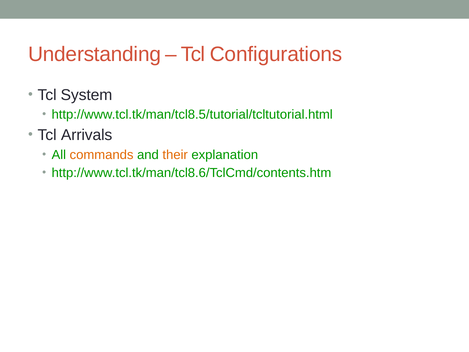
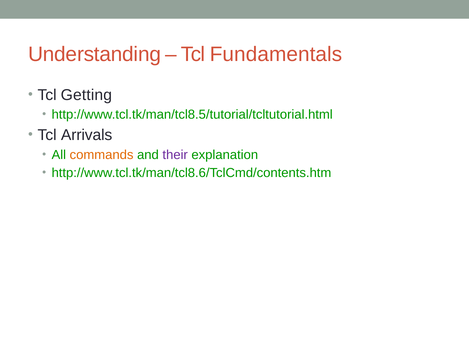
Configurations: Configurations -> Fundamentals (276, 54)
System: System -> Getting (86, 95)
their colour: orange -> purple (175, 155)
